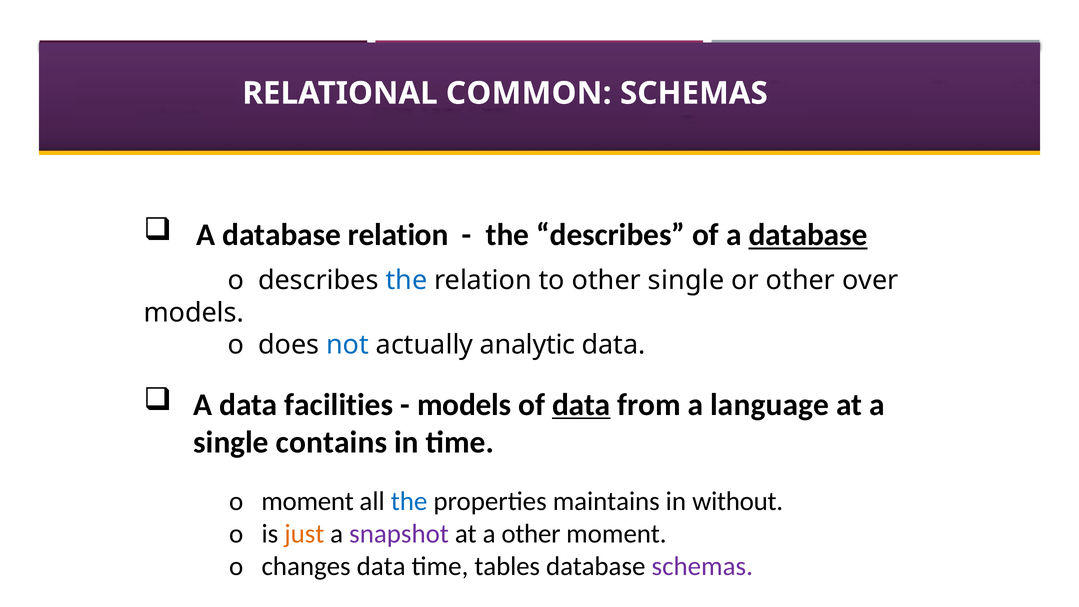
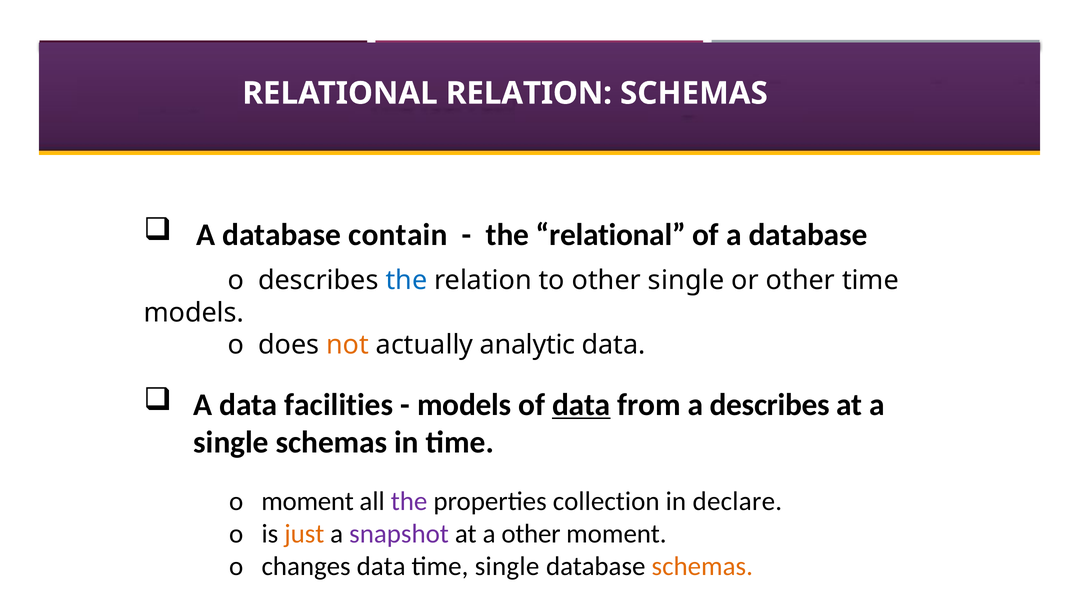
RELATIONAL COMMON: COMMON -> RELATION (529, 93)
database relation: relation -> contain (398, 235)
the describes: describes -> relational (611, 235)
database underline: present -> none (808, 235)
other over: over -> time (870, 280)
not colour: blue -> orange (348, 345)
a language: language -> describes (770, 405)
single contains: contains -> schemas (332, 442)
the colour: blue -> purple (409, 502)
maintains: maintains -> collection (606, 502)
without: without -> declare (737, 502)
time tables: tables -> single (507, 566)
schemas colour: purple -> orange (702, 566)
